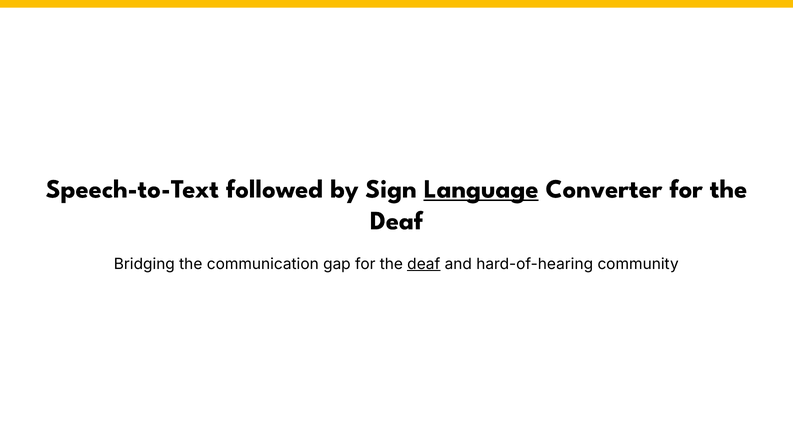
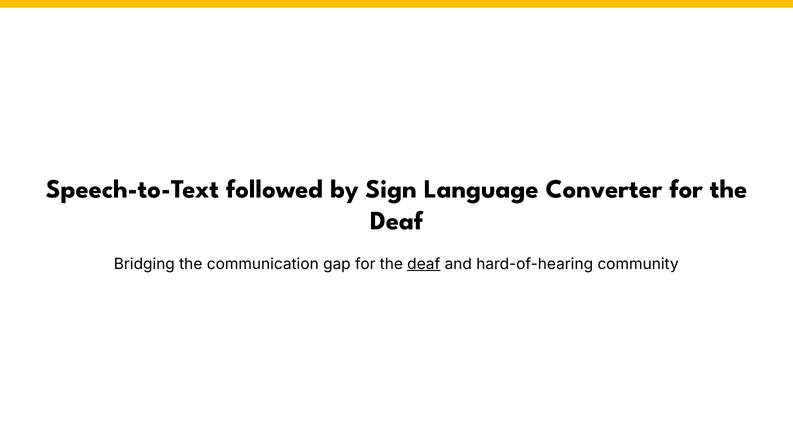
Language underline: present -> none (481, 189)
